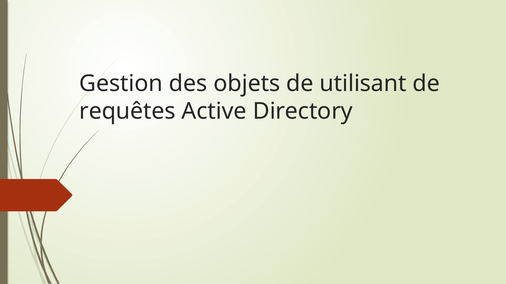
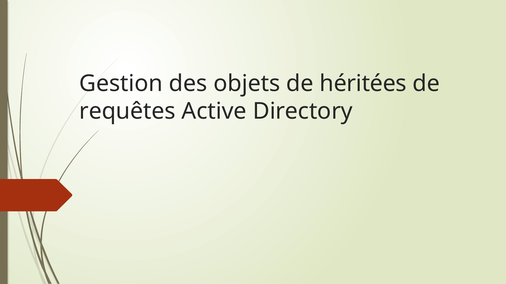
utilisant: utilisant -> héritées (363, 84)
